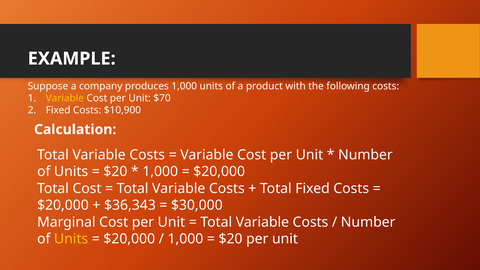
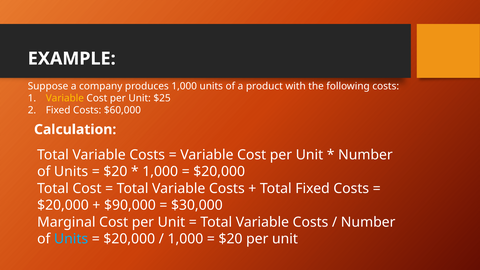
$70: $70 -> $25 (162, 98)
$10,900: $10,900 -> $60,000 (122, 110)
$36,343: $36,343 -> $90,000 (130, 205)
Units colour: yellow -> light blue (71, 239)
